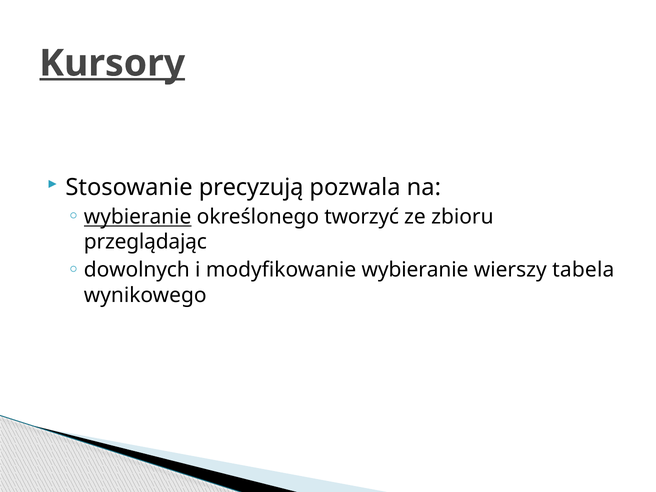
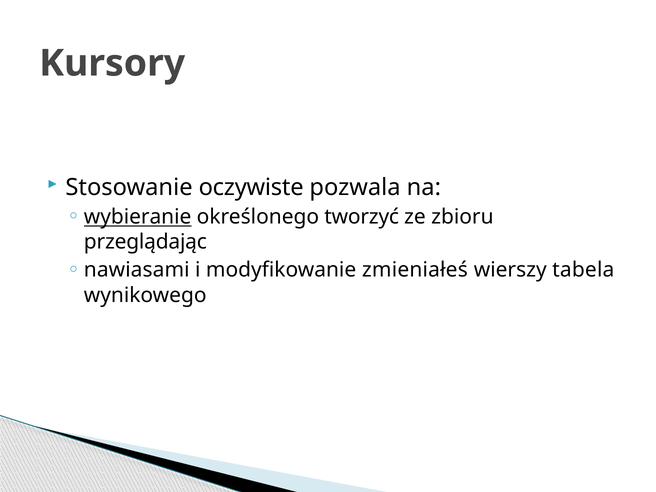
Kursory underline: present -> none (112, 63)
precyzują: precyzują -> oczywiste (251, 187)
dowolnych: dowolnych -> nawiasami (137, 270)
modyfikowanie wybieranie: wybieranie -> zmieniałeś (415, 270)
